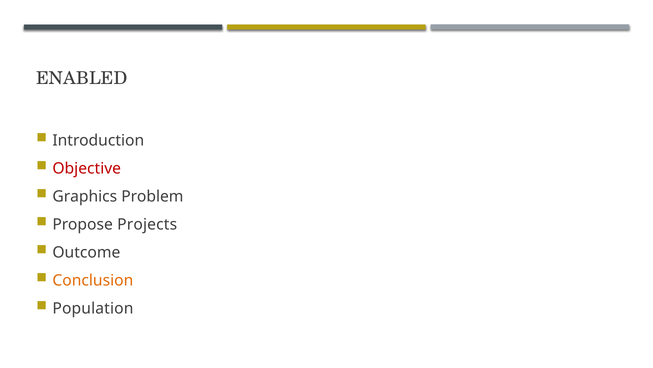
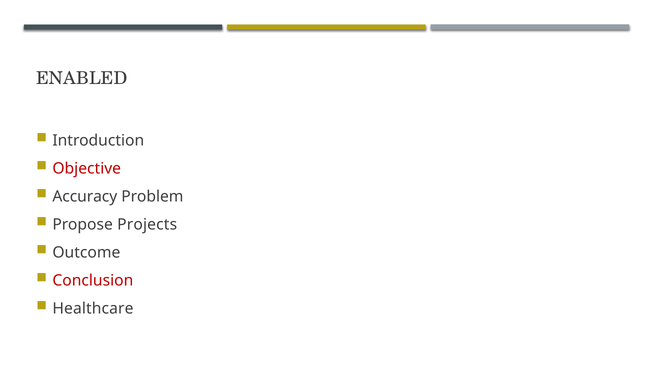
Graphics: Graphics -> Accuracy (85, 196)
Conclusion colour: orange -> red (93, 280)
Population: Population -> Healthcare (93, 308)
